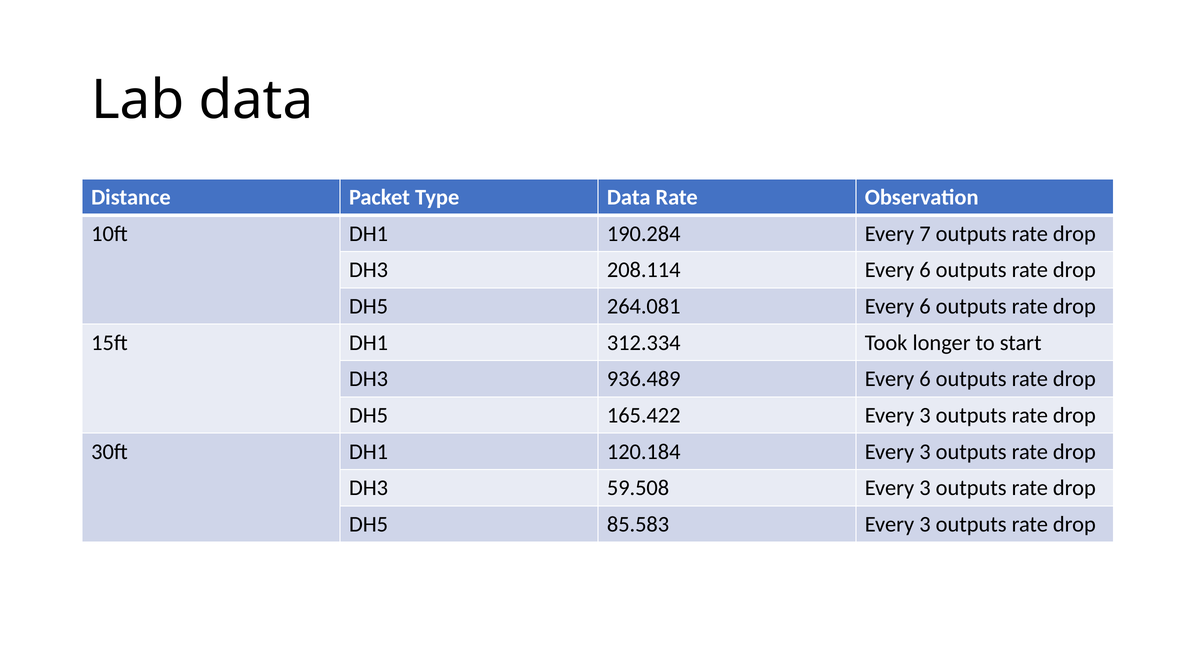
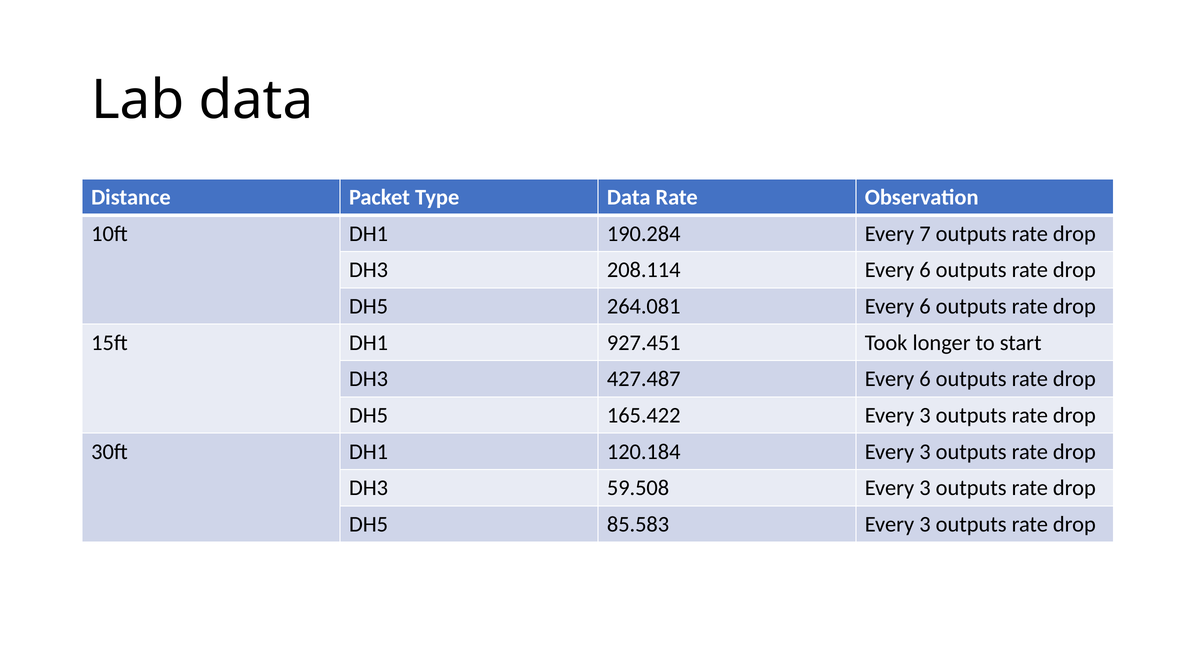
312.334: 312.334 -> 927.451 (644, 343)
936.489: 936.489 -> 427.487 (644, 379)
